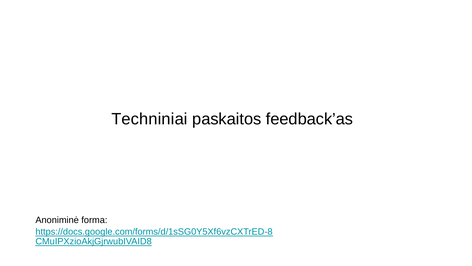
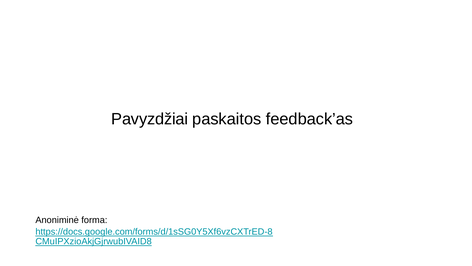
Techniniai: Techniniai -> Pavyzdžiai (150, 119)
